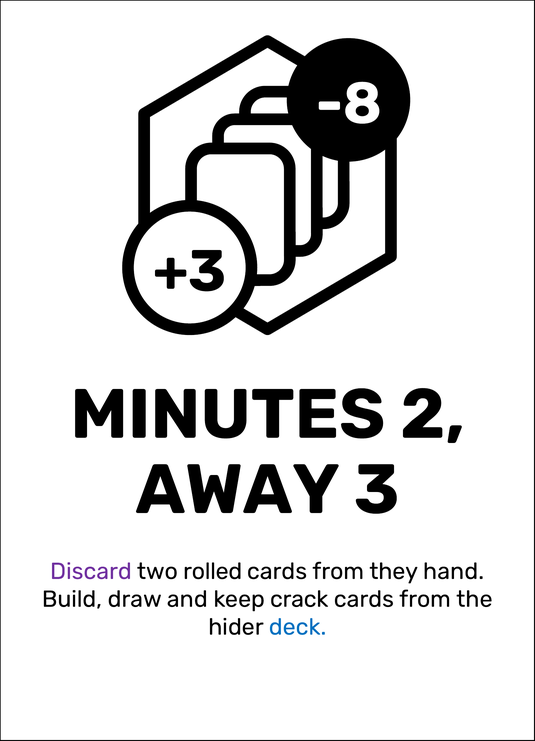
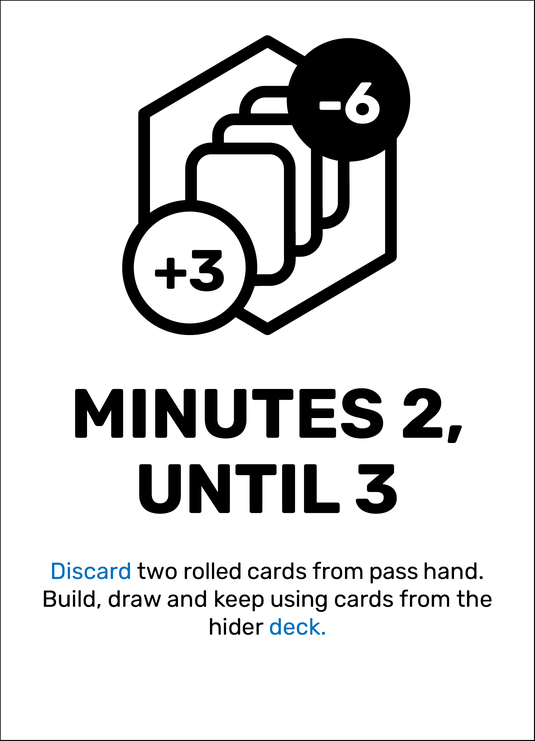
-8: -8 -> -6 (349, 104)
AWAY: AWAY -> UNTIL (238, 490)
Discard colour: purple -> blue (91, 571)
they: they -> pass (394, 571)
crack: crack -> using (299, 599)
